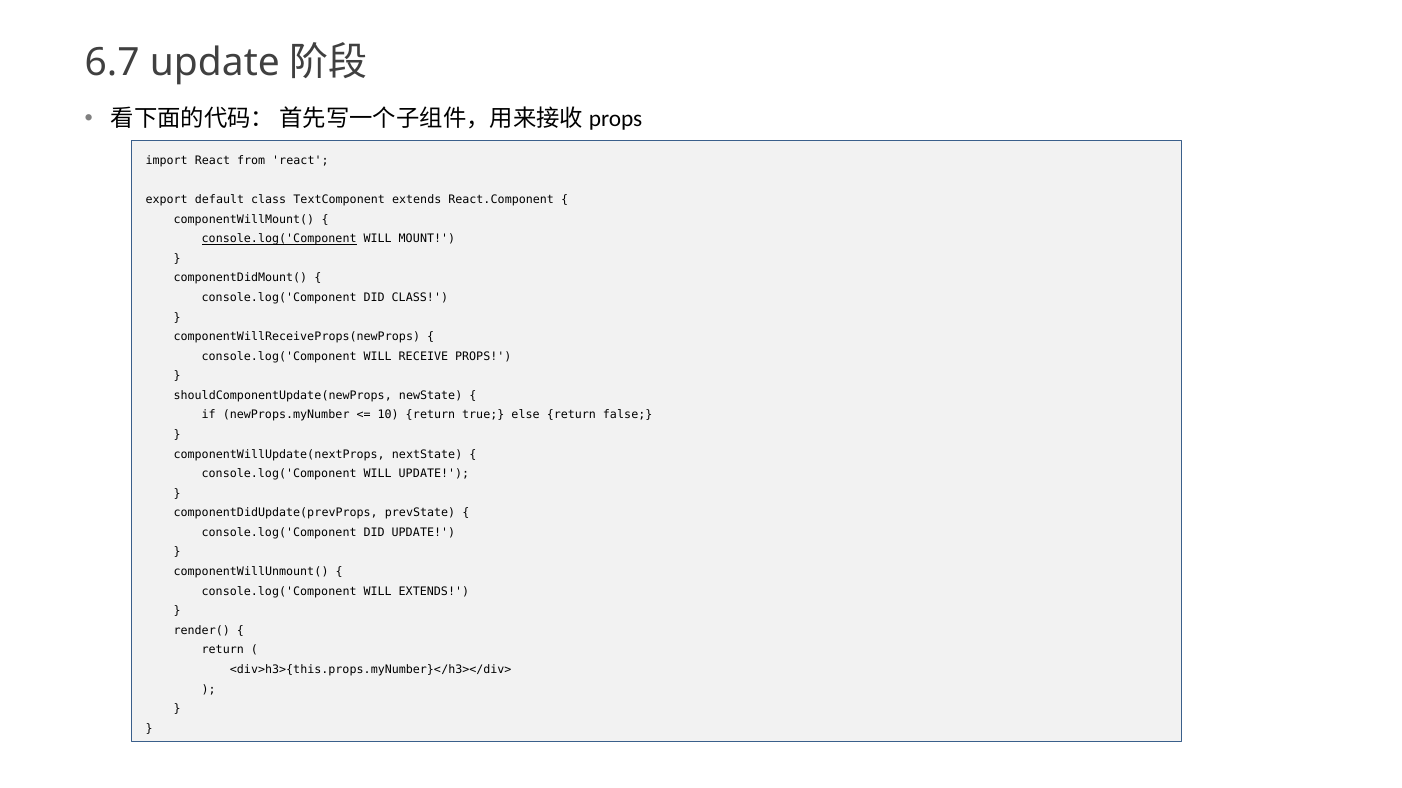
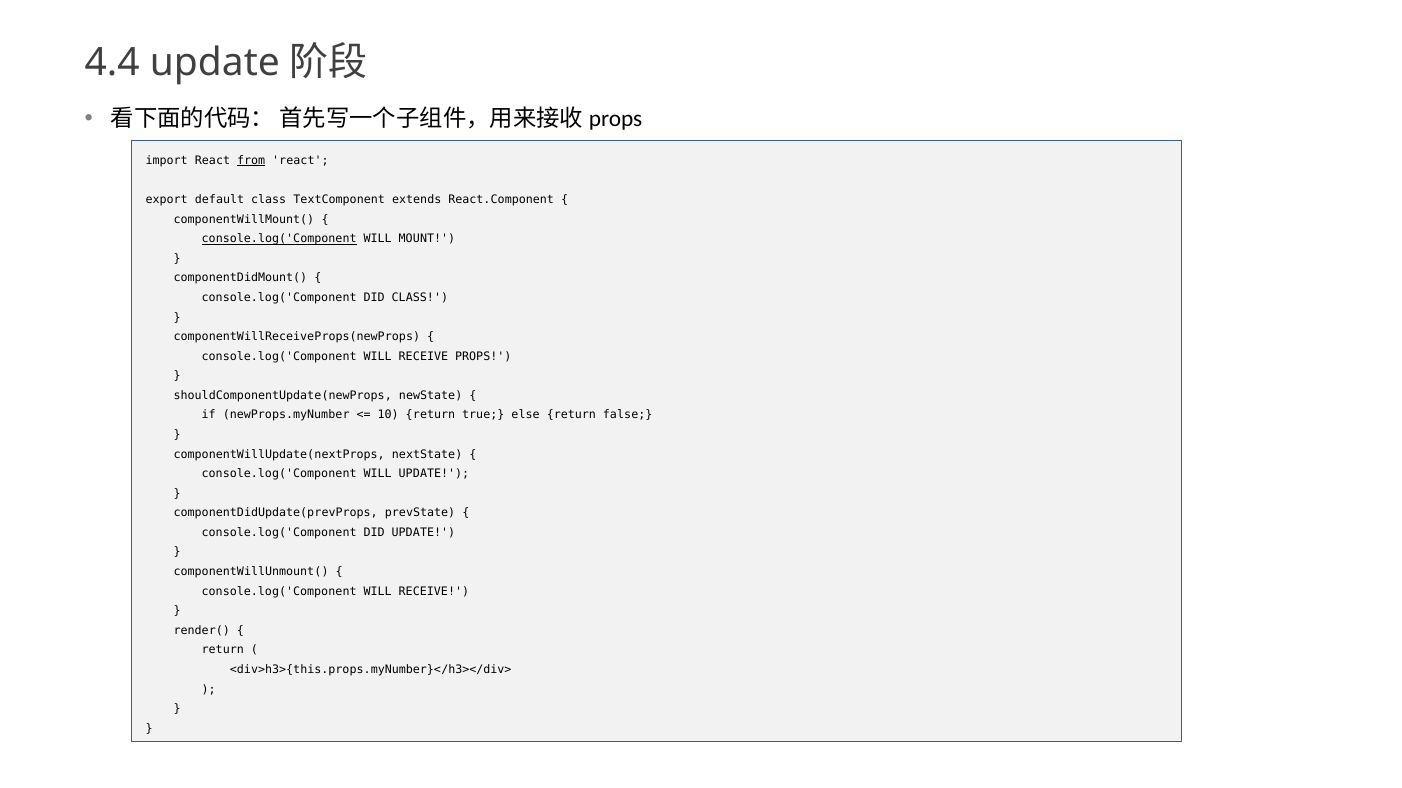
6.7: 6.7 -> 4.4 (112, 63)
from underline: none -> present (251, 161)
EXTENDS: EXTENDS -> RECEIVE (434, 592)
